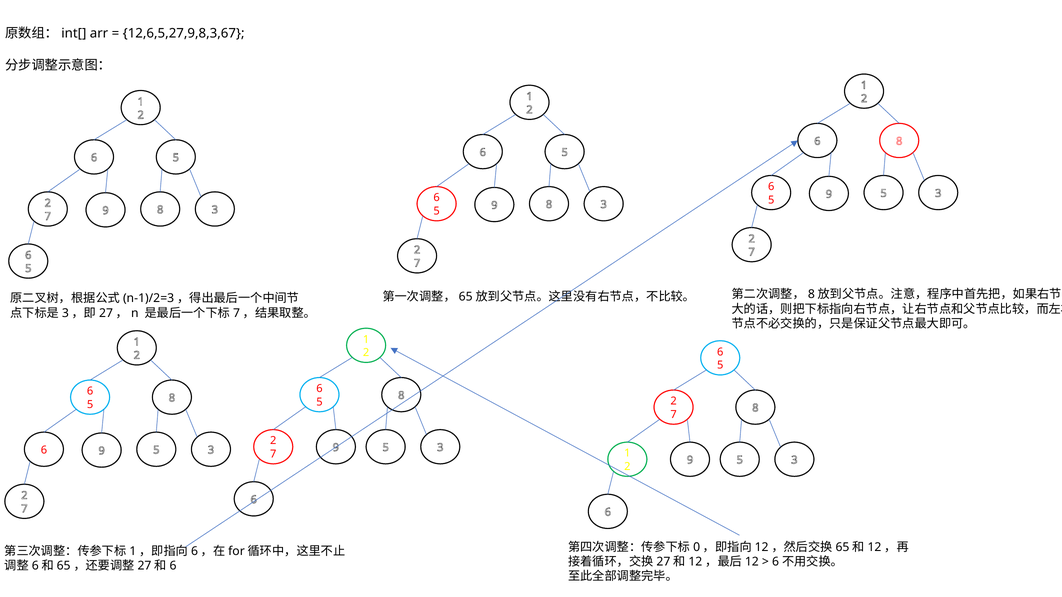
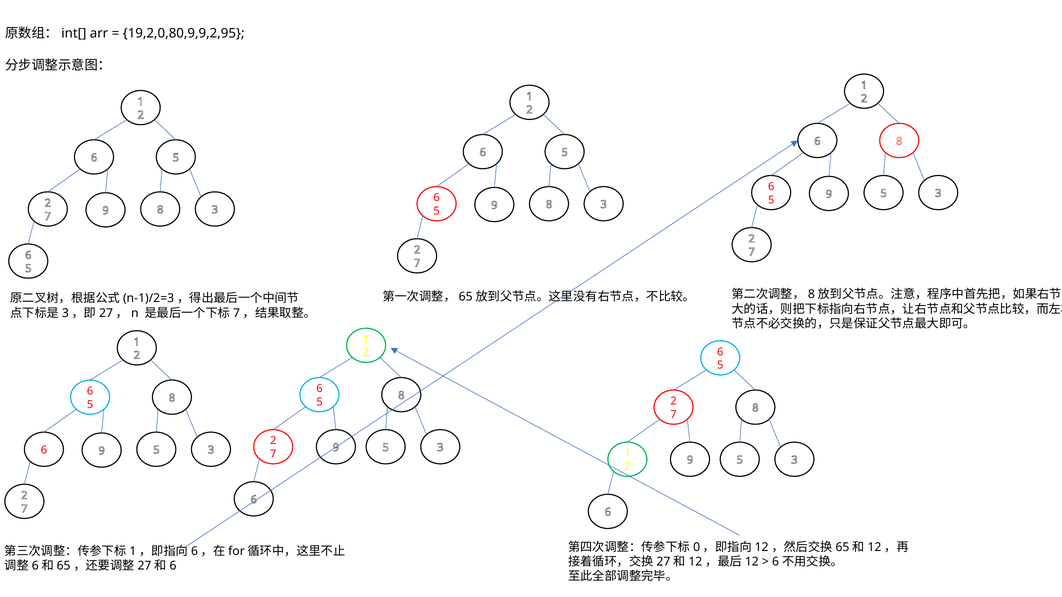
12,6,5,27,9,8,3,67: 12,6,5,27,9,8,3,67 -> 19,2,0,80,9,9,2,95 (184, 34)
